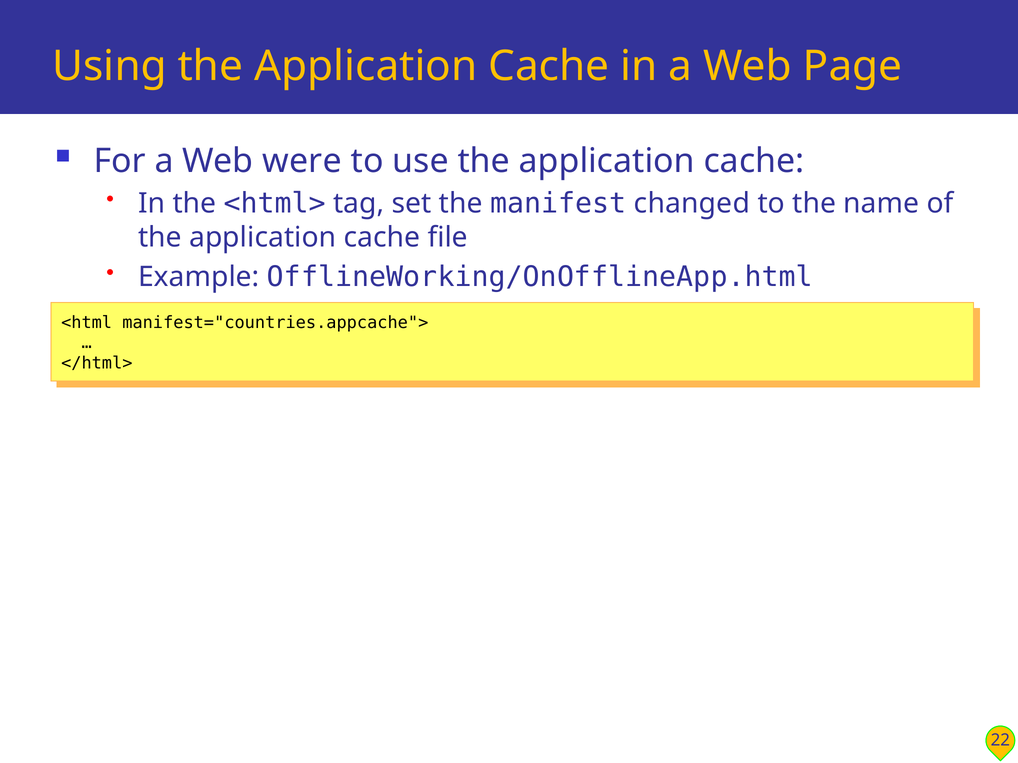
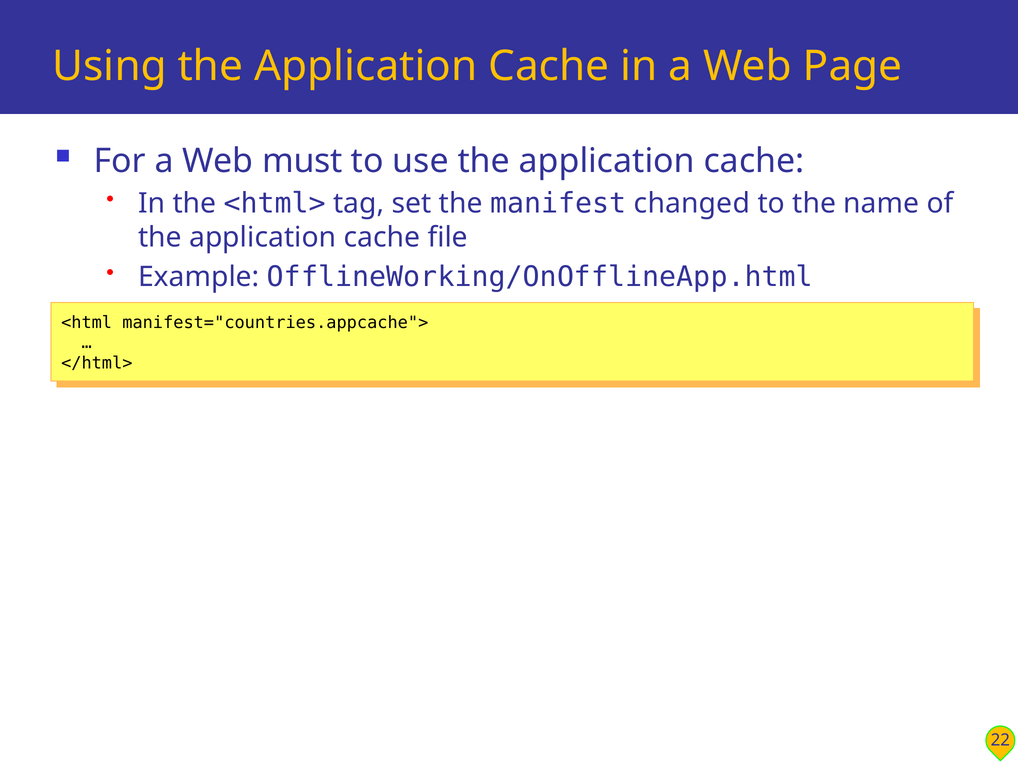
were: were -> must (302, 161)
